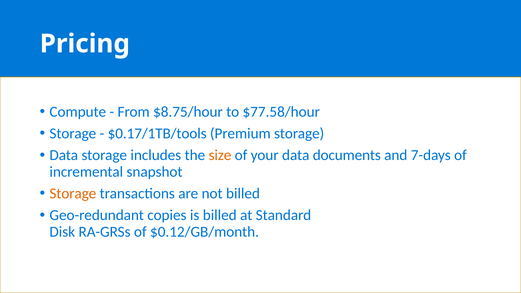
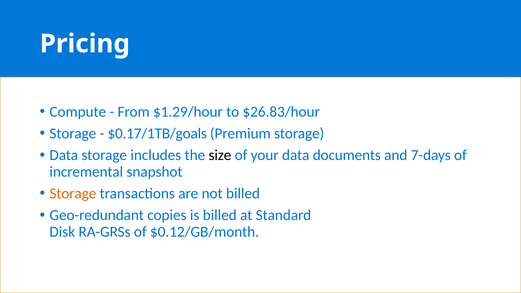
$8.75/hour: $8.75/hour -> $1.29/hour (188, 112)
$77.58/hour: $77.58/hour -> $26.83/hour (281, 112)
$0.17/1TB/tools: $0.17/1TB/tools -> $0.17/1TB/goals (157, 133)
size colour: orange -> black (220, 155)
